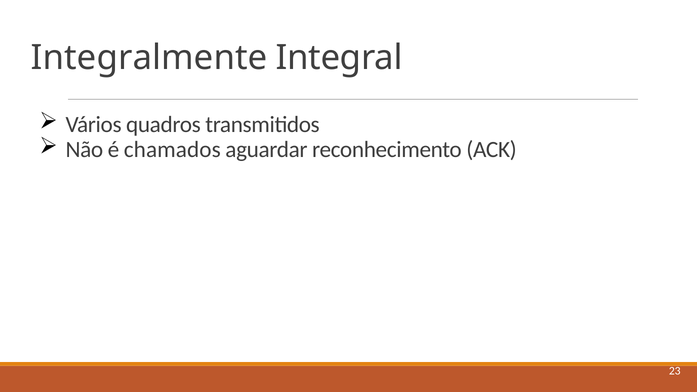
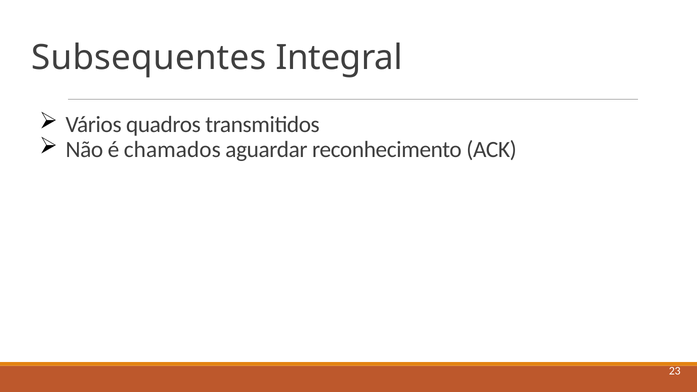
Integralmente: Integralmente -> Subsequentes (149, 58)
